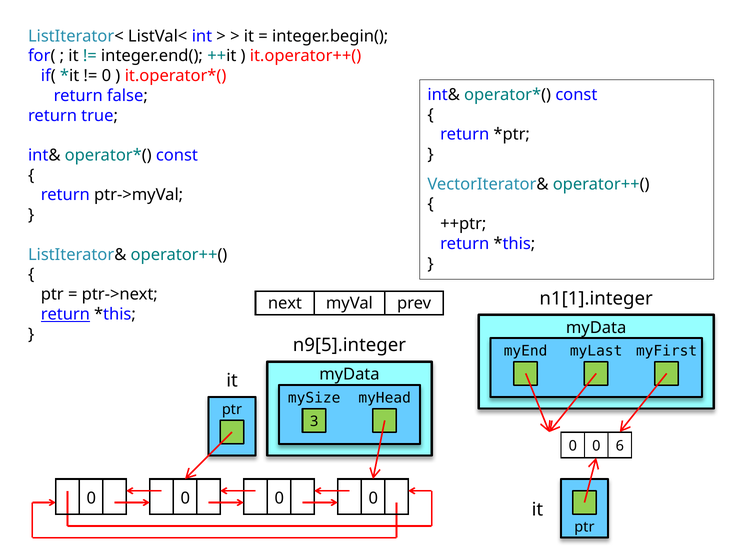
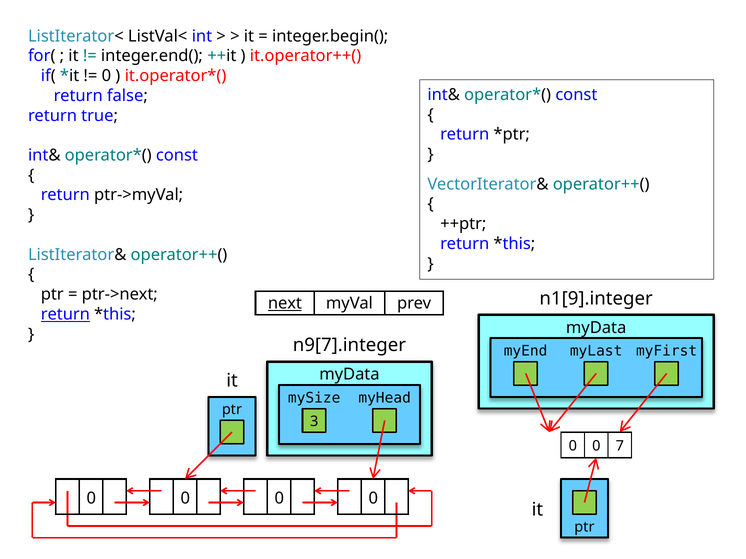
n1[1].integer: n1[1].integer -> n1[9].integer (596, 299)
next underline: none -> present (285, 304)
n9[5].integer: n9[5].integer -> n9[7].integer (349, 346)
6: 6 -> 7 (620, 446)
